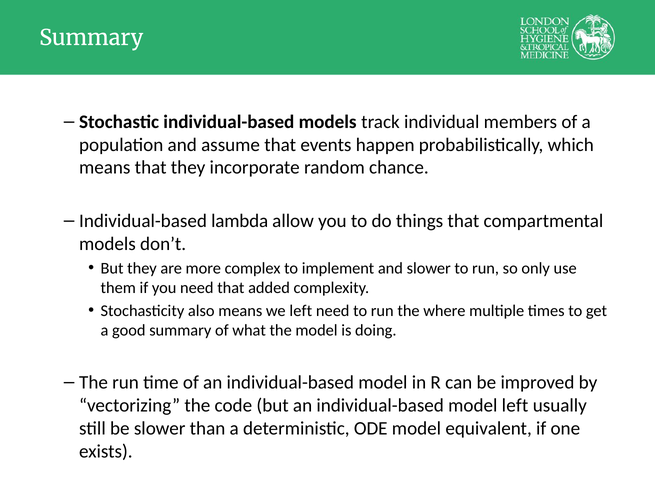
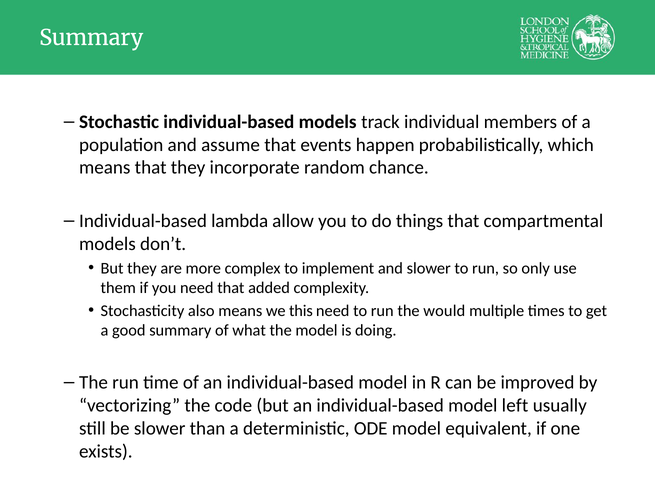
we left: left -> this (301, 311)
where: where -> would (444, 311)
